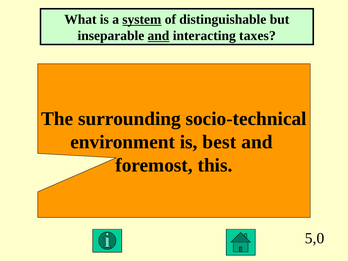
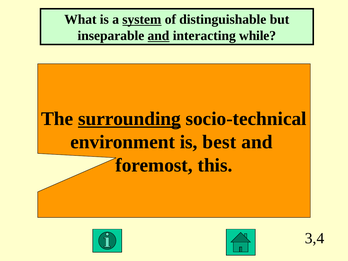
taxes: taxes -> while (258, 36)
surrounding underline: none -> present (129, 119)
5,0: 5,0 -> 3,4 (315, 238)
